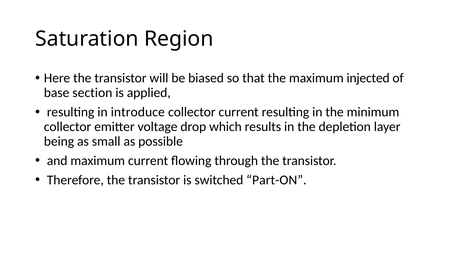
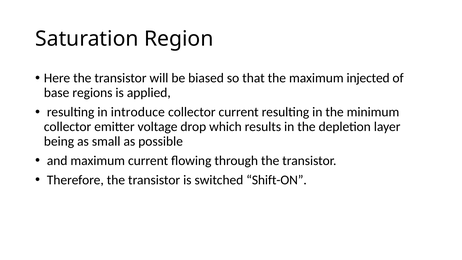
section: section -> regions (92, 93)
Part-ON: Part-ON -> Shift-ON (277, 180)
